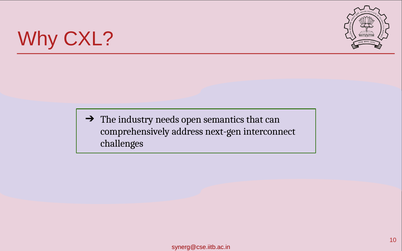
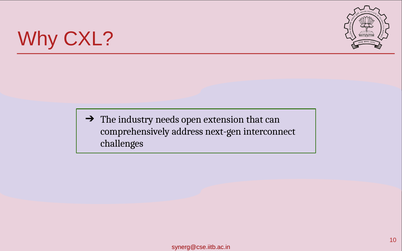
semantics: semantics -> extension (224, 120)
